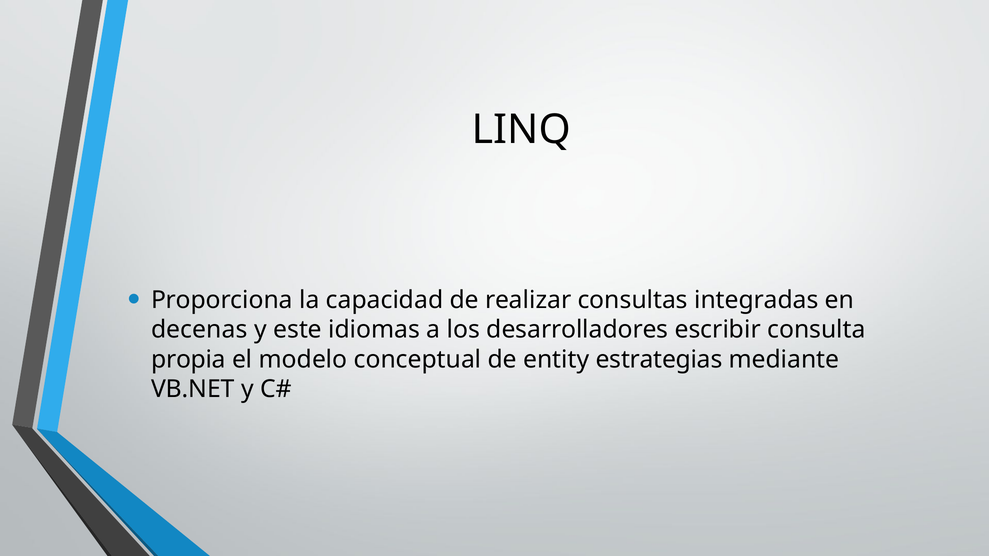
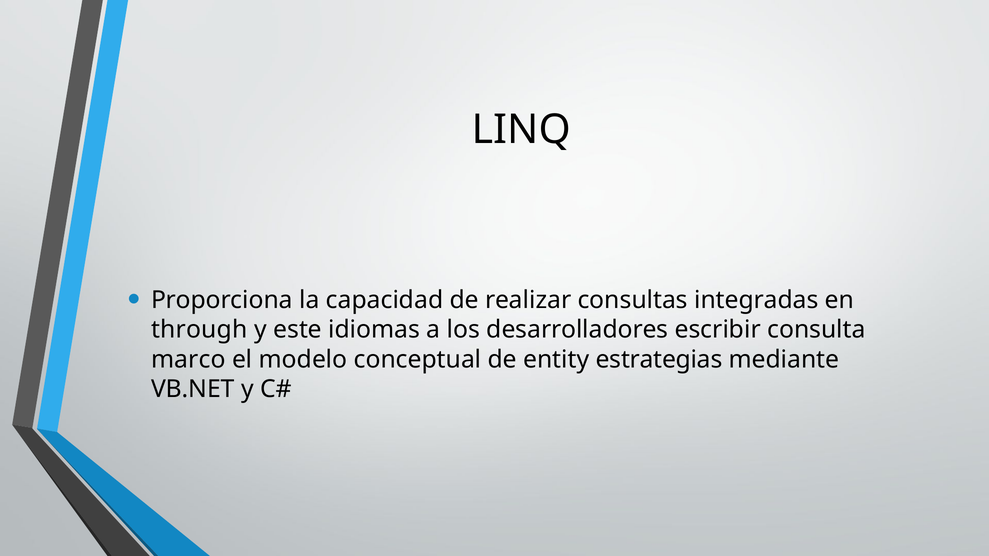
decenas: decenas -> through (199, 330)
propia: propia -> marco (188, 360)
